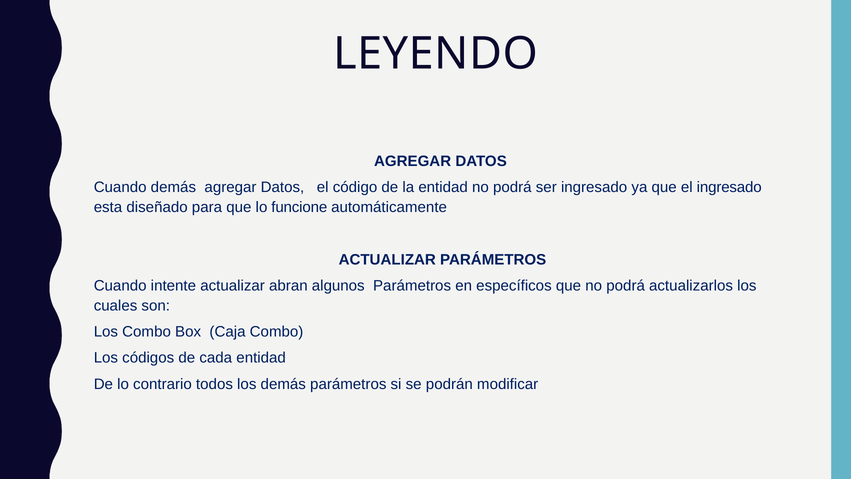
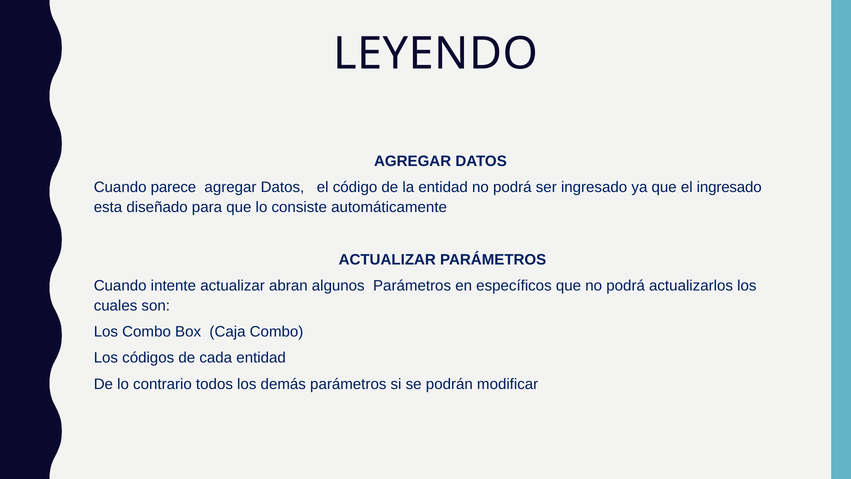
Cuando demás: demás -> parece (173, 187)
funcione: funcione -> consiste (299, 207)
